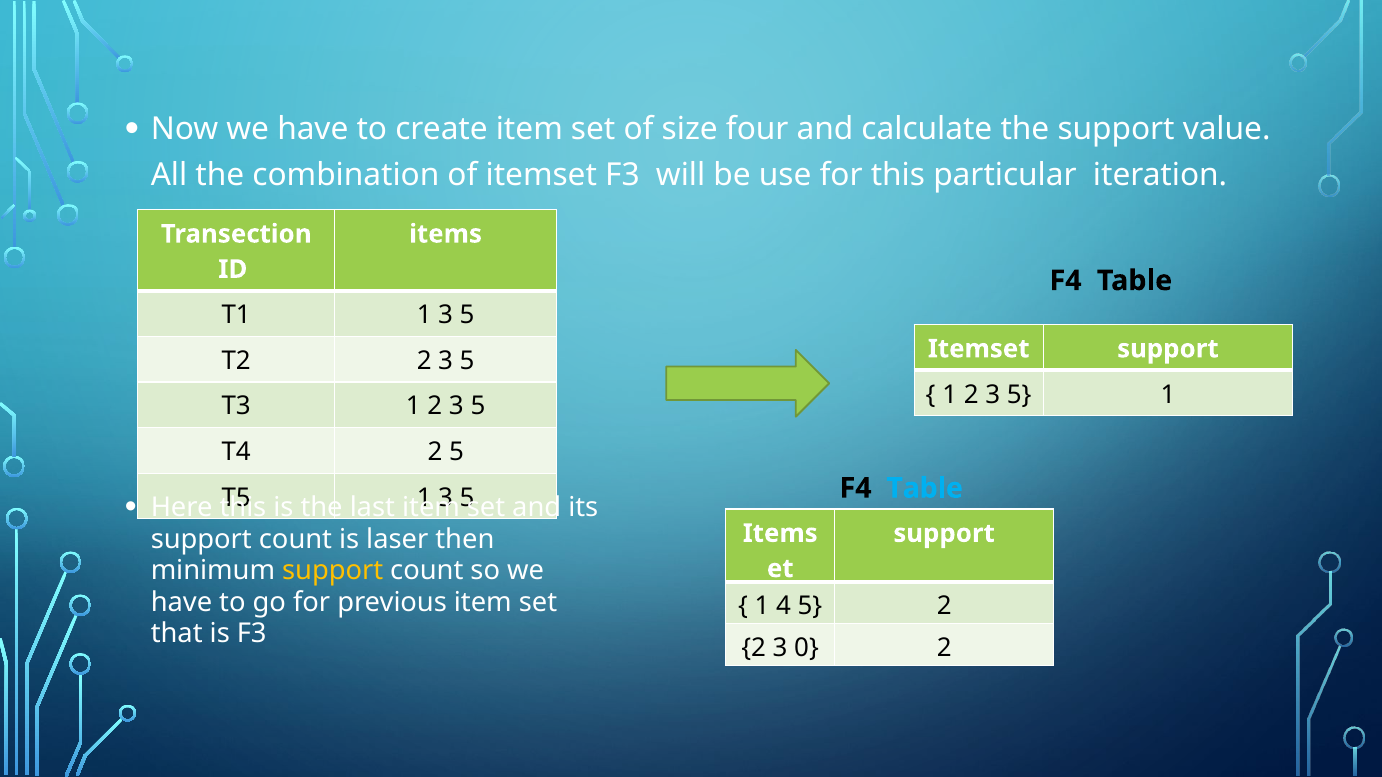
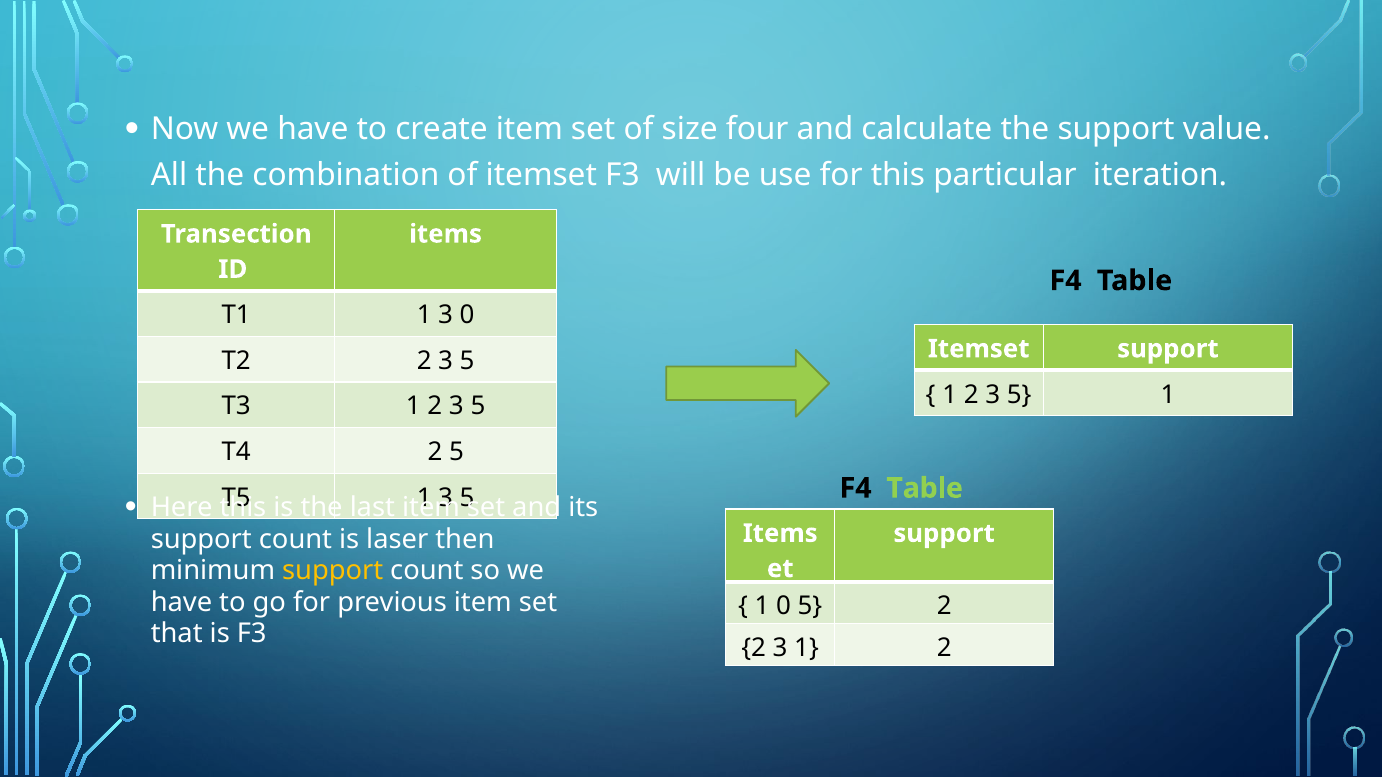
T1 1 3 5: 5 -> 0 (467, 315)
Table colour: light blue -> light green (925, 488)
1 4: 4 -> 0 (783, 606)
3 0: 0 -> 1 (807, 648)
